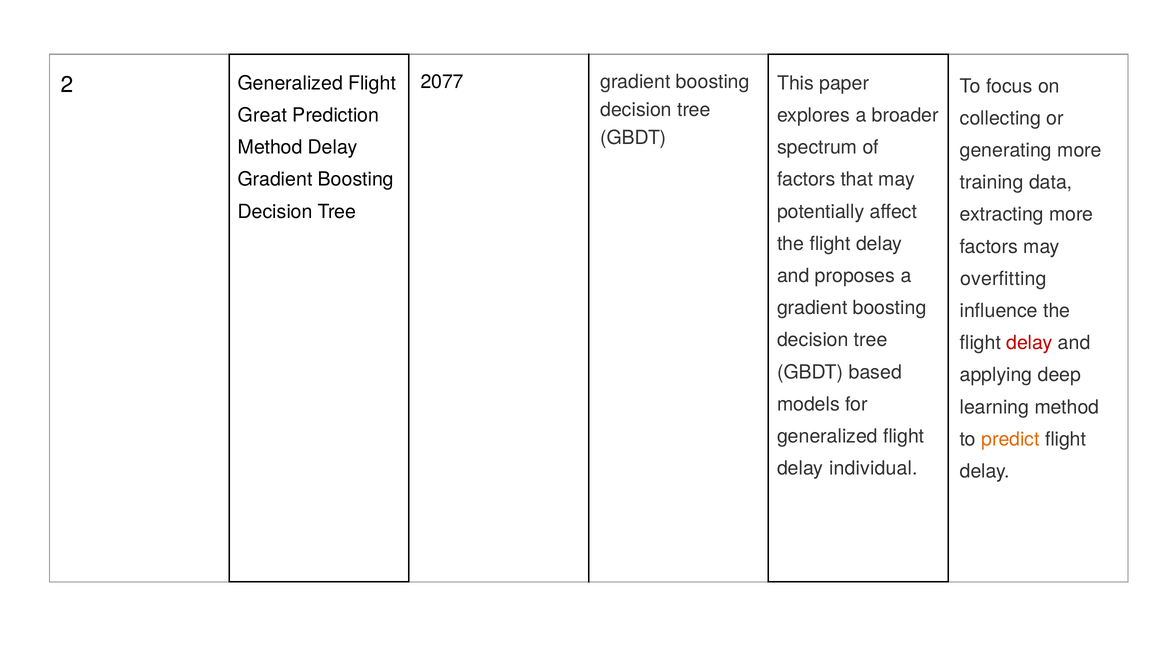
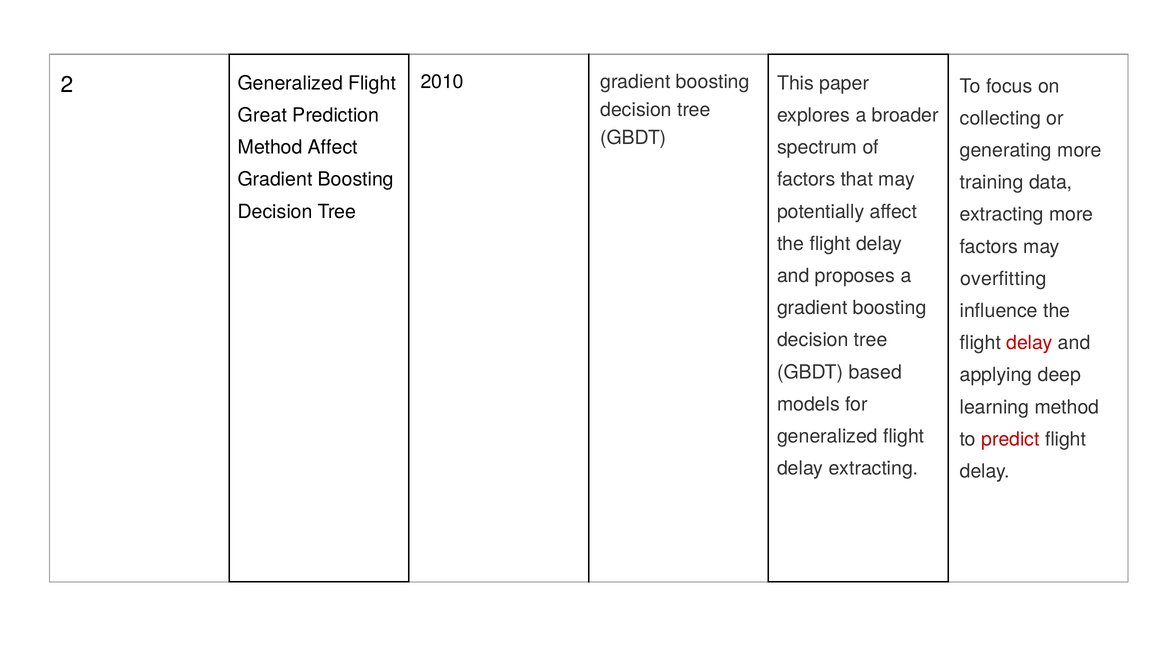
2077: 2077 -> 2010 (442, 82)
Method Delay: Delay -> Affect (333, 147)
predict colour: orange -> red (1010, 439)
delay individual: individual -> extracting (873, 469)
